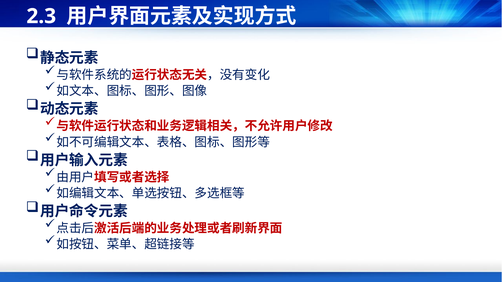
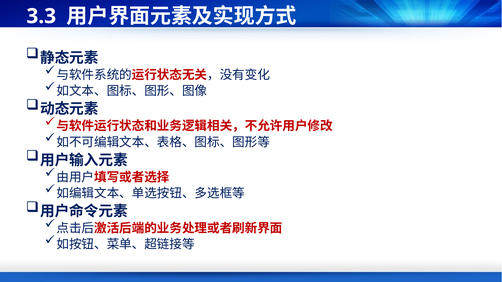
2.3: 2.3 -> 3.3 (41, 16)
